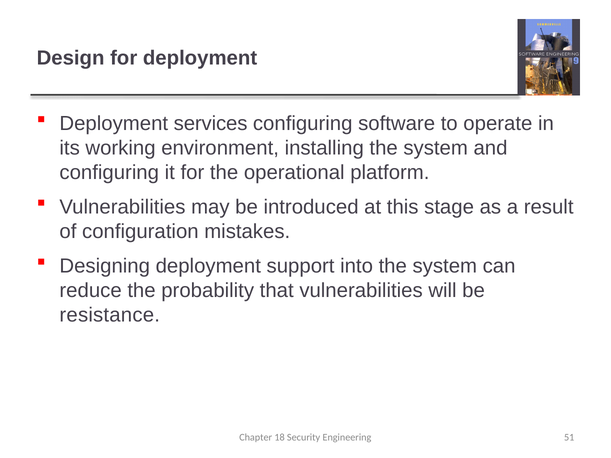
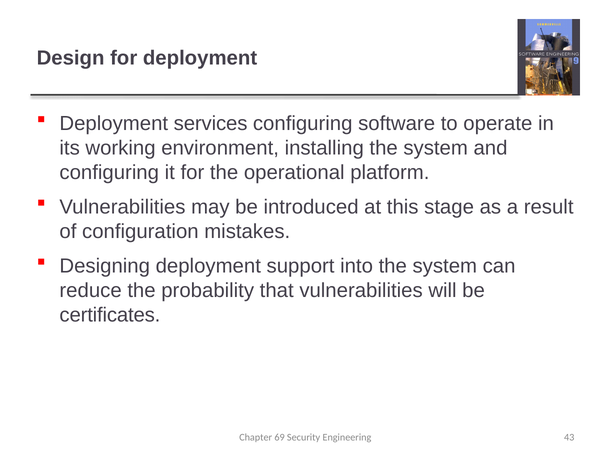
resistance: resistance -> certificates (110, 315)
18: 18 -> 69 (280, 438)
51: 51 -> 43 (569, 438)
